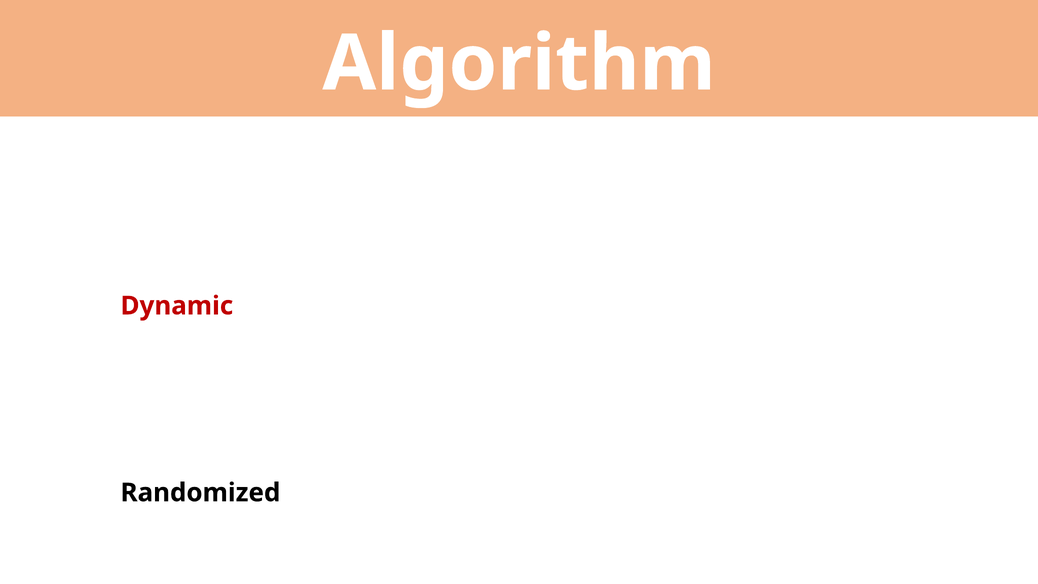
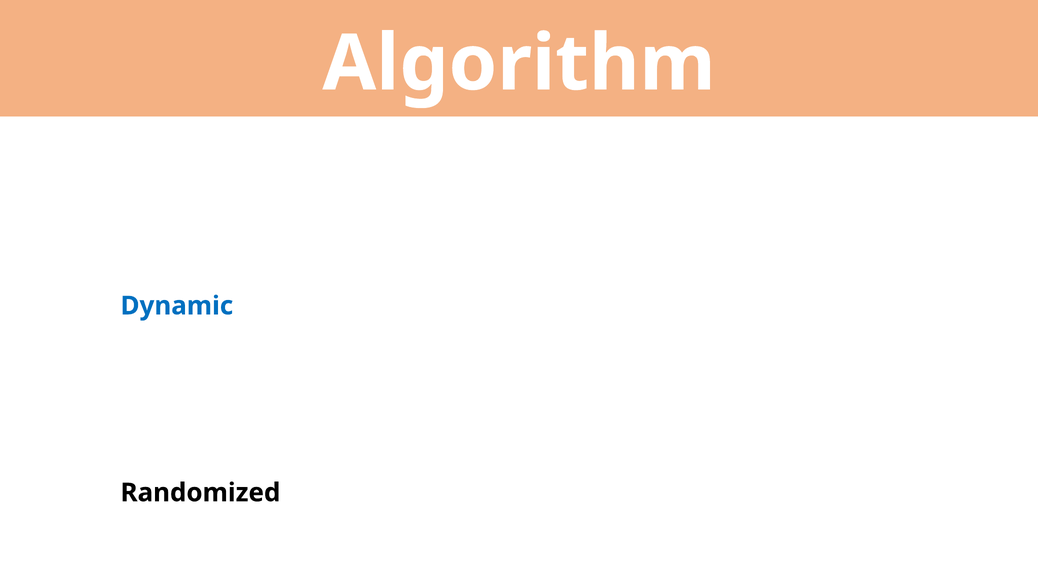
Dynamic colour: red -> blue (177, 306)
